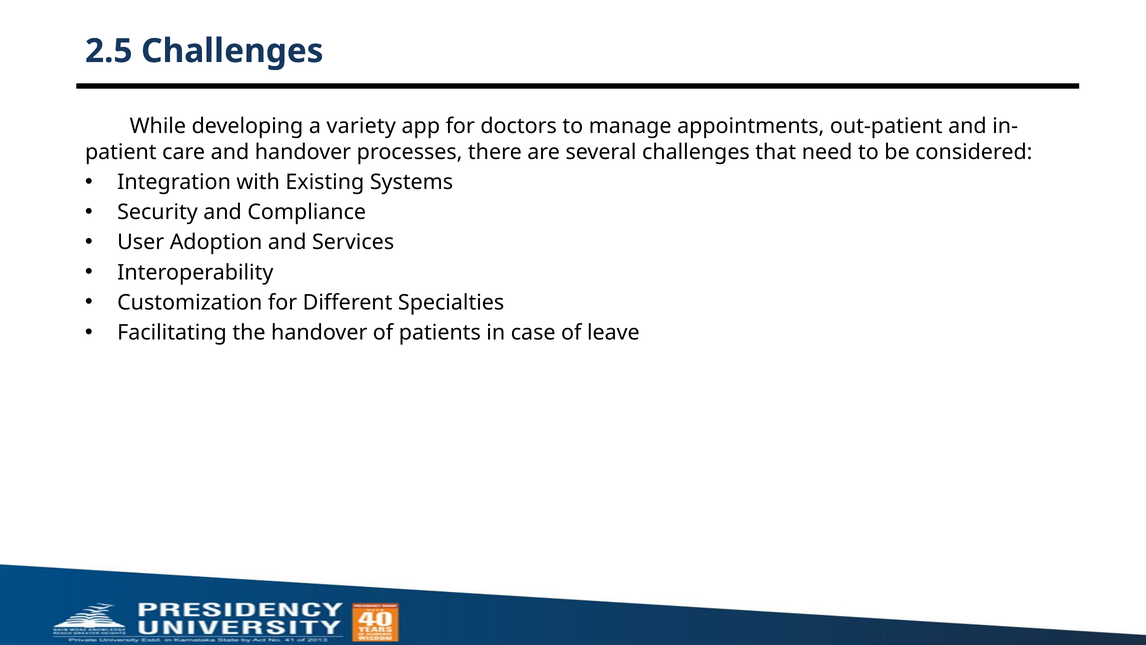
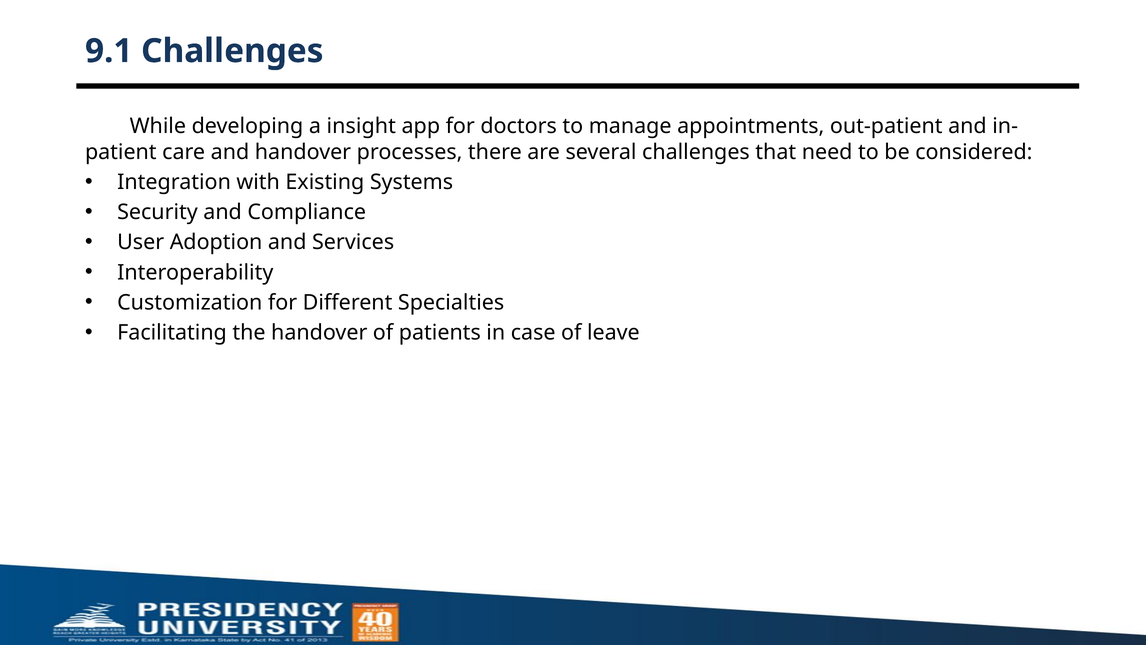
2.5: 2.5 -> 9.1 (109, 51)
variety: variety -> insight (361, 126)
